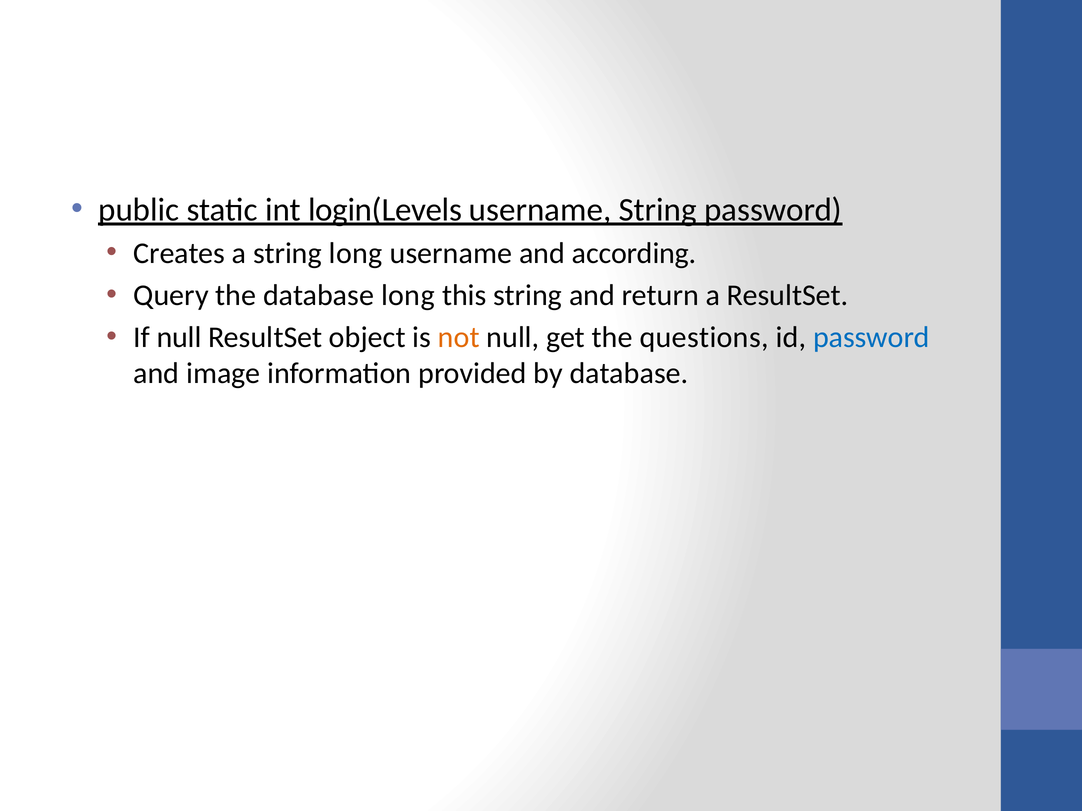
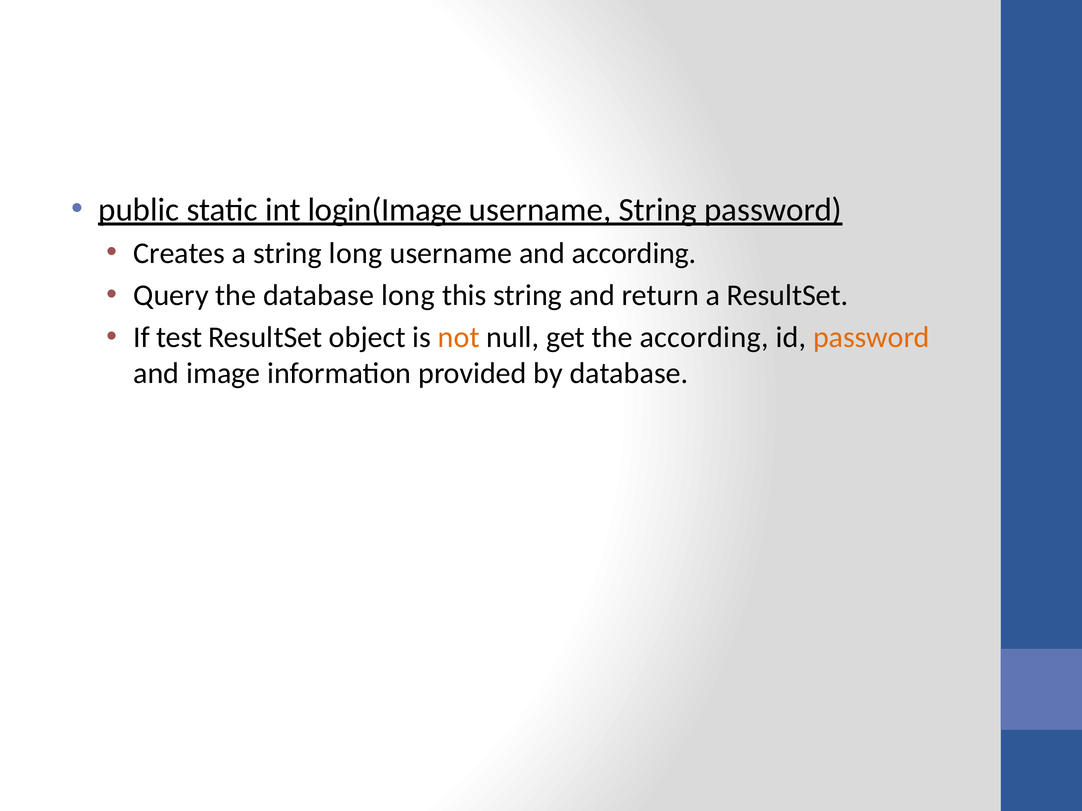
login(Levels: login(Levels -> login(Image (385, 210)
If null: null -> test (179, 338)
the questions: questions -> according (704, 338)
password colour: blue -> orange (871, 338)
